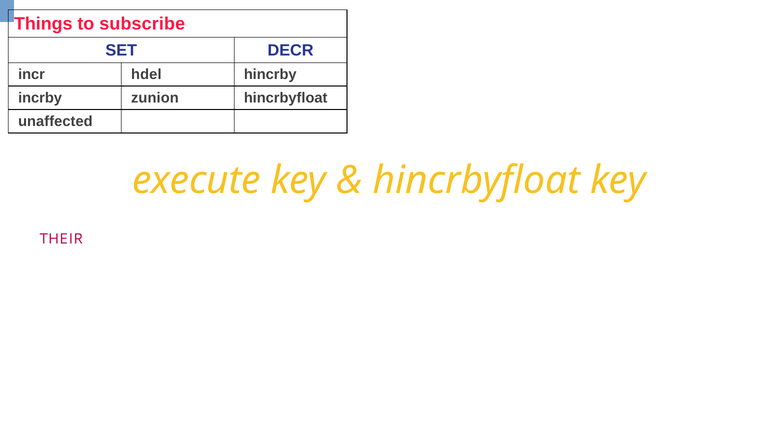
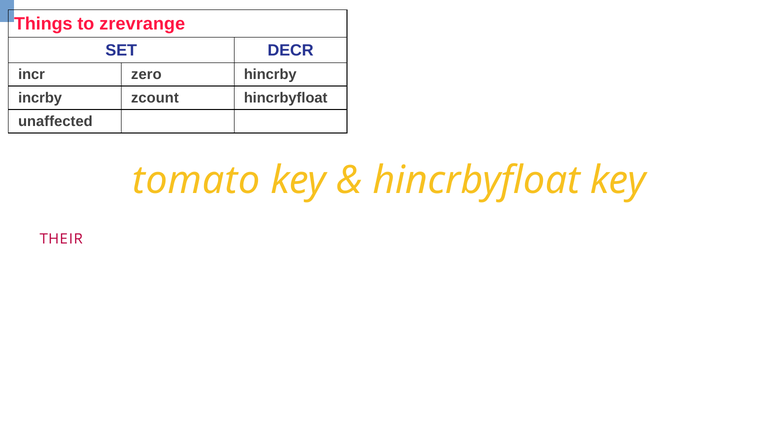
subscribe: subscribe -> zrevrange (142, 24)
hdel: hdel -> zero (146, 75)
zunion: zunion -> zcount (155, 98)
execute: execute -> tomato (196, 180)
